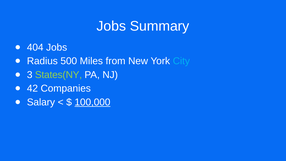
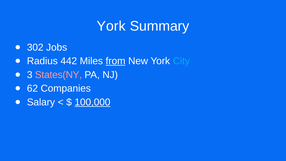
Jobs: Jobs -> York (111, 26)
404: 404 -> 302 (35, 47)
500: 500 -> 442 (69, 61)
from underline: none -> present (116, 61)
States(NY colour: light green -> pink (59, 75)
42: 42 -> 62 (32, 88)
